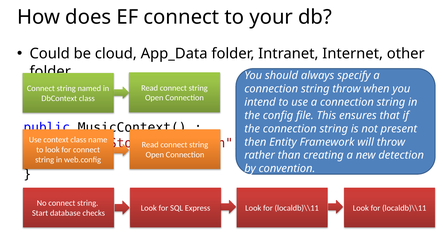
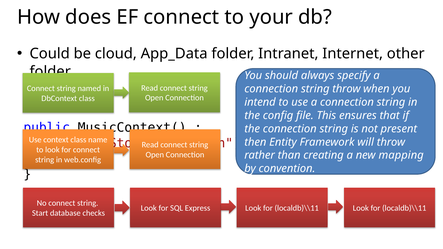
detection: detection -> mapping (401, 155)
